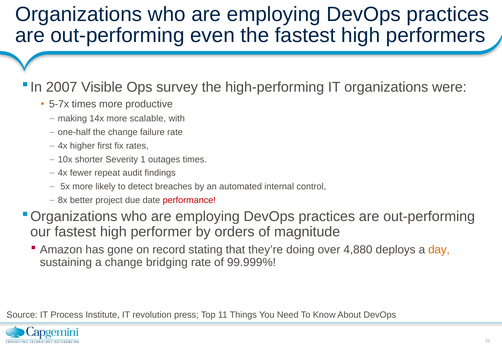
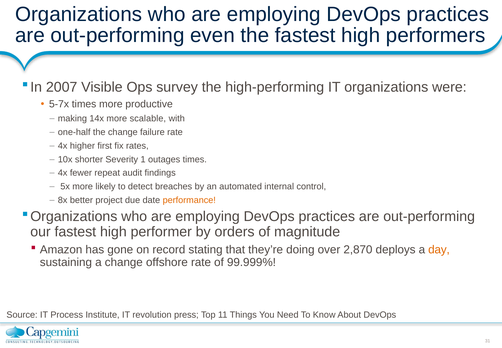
performance colour: red -> orange (189, 200)
4,880: 4,880 -> 2,870 (358, 249)
bridging: bridging -> offshore (167, 262)
